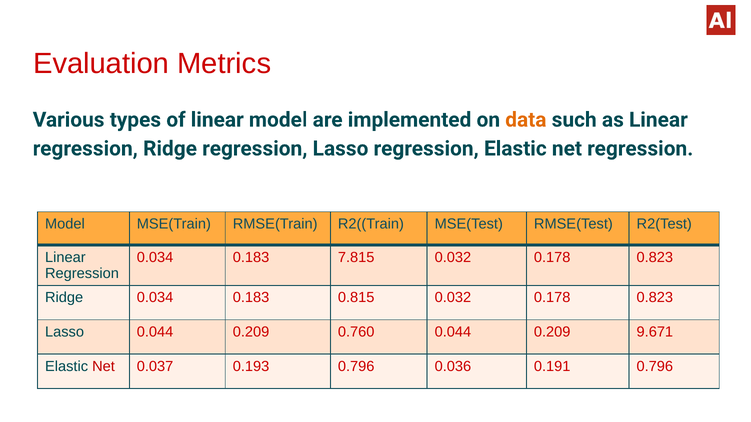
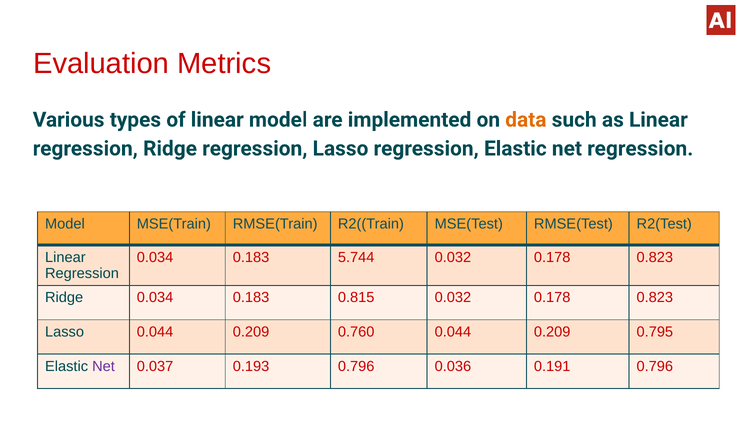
7.815: 7.815 -> 5.744 (356, 257)
9.671: 9.671 -> 0.795 (655, 332)
Net colour: red -> purple (104, 367)
